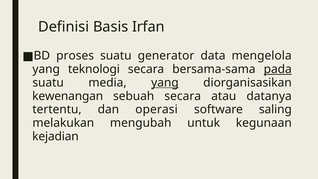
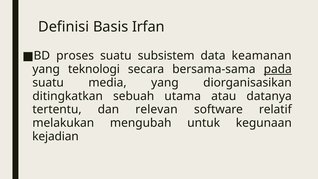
generator: generator -> subsistem (166, 56)
mengelola: mengelola -> keamanan (262, 56)
yang underline: present -> none (165, 83)
kewenangan: kewenangan -> ditingkatkan (68, 96)
sebuah secara: secara -> utama (183, 96)
operasi: operasi -> relevan (157, 109)
saling: saling -> relatif (275, 109)
